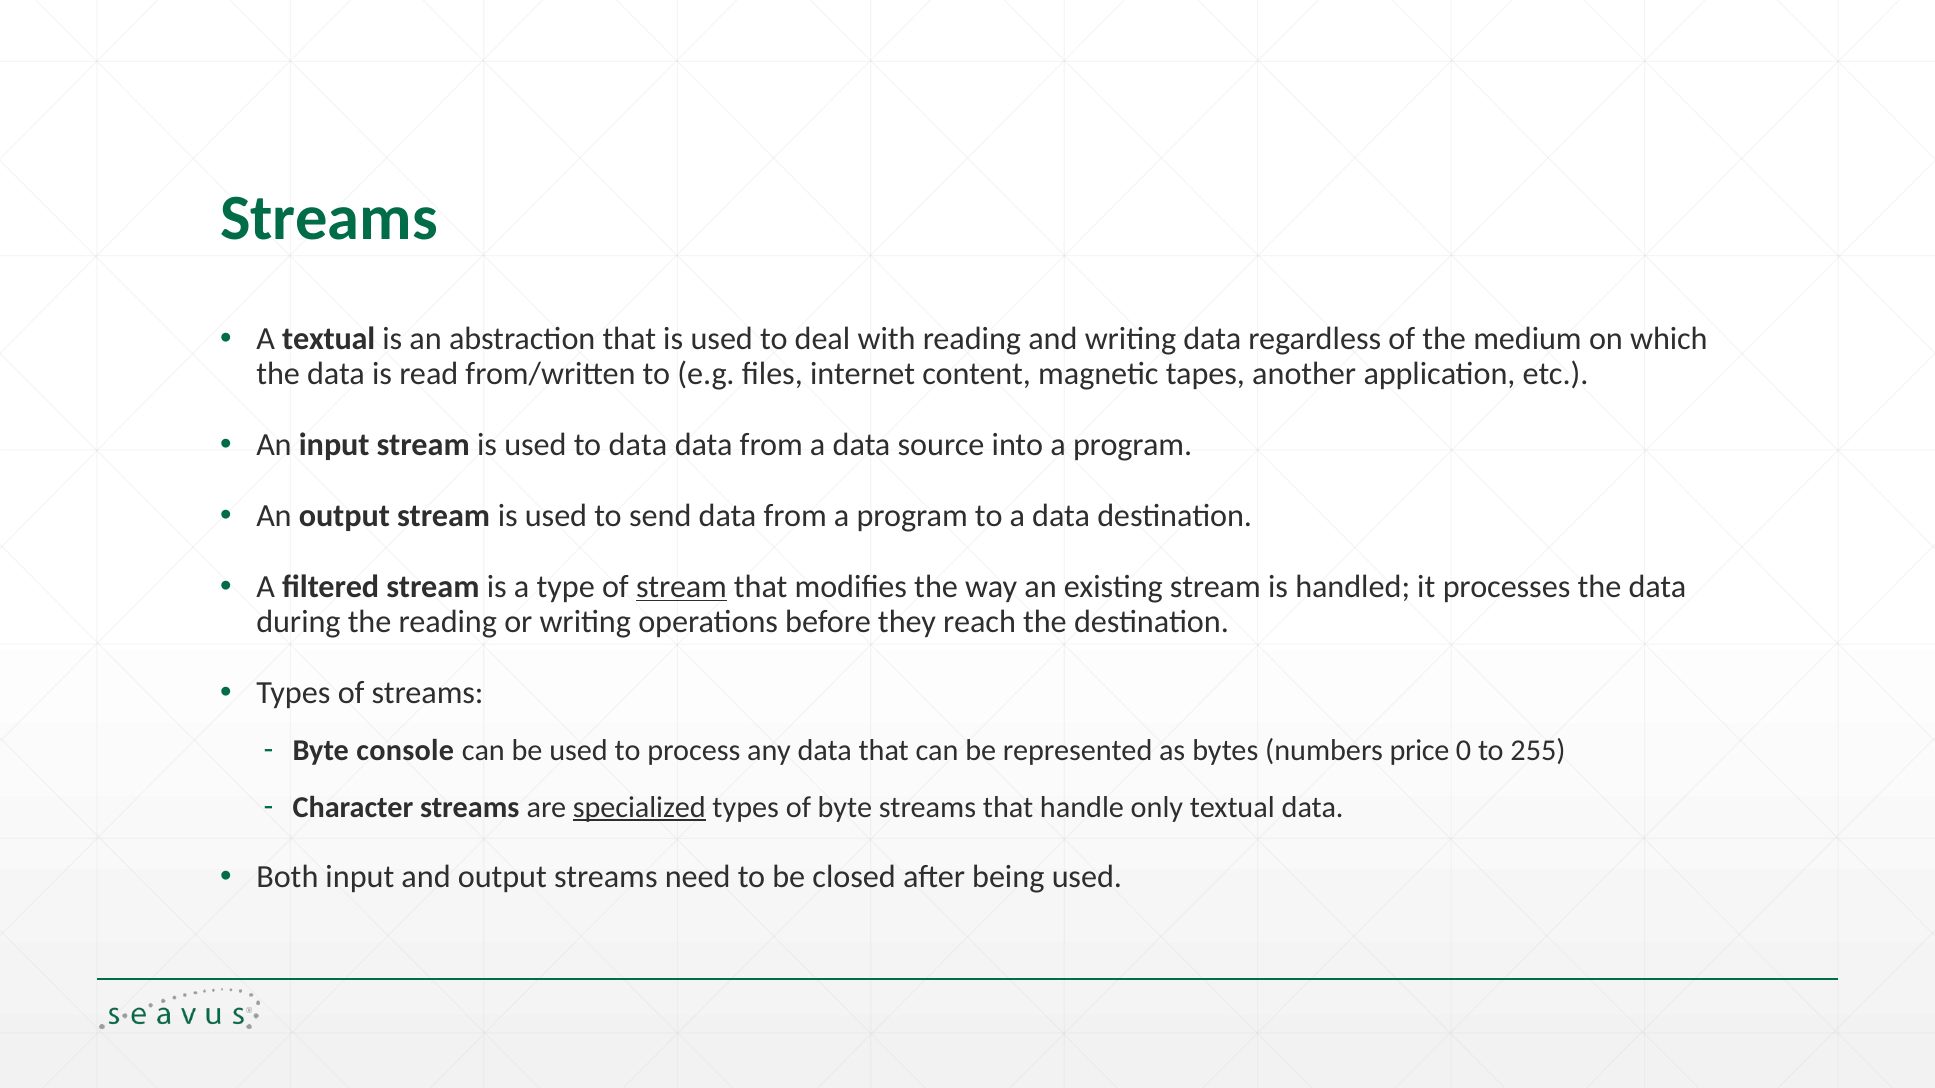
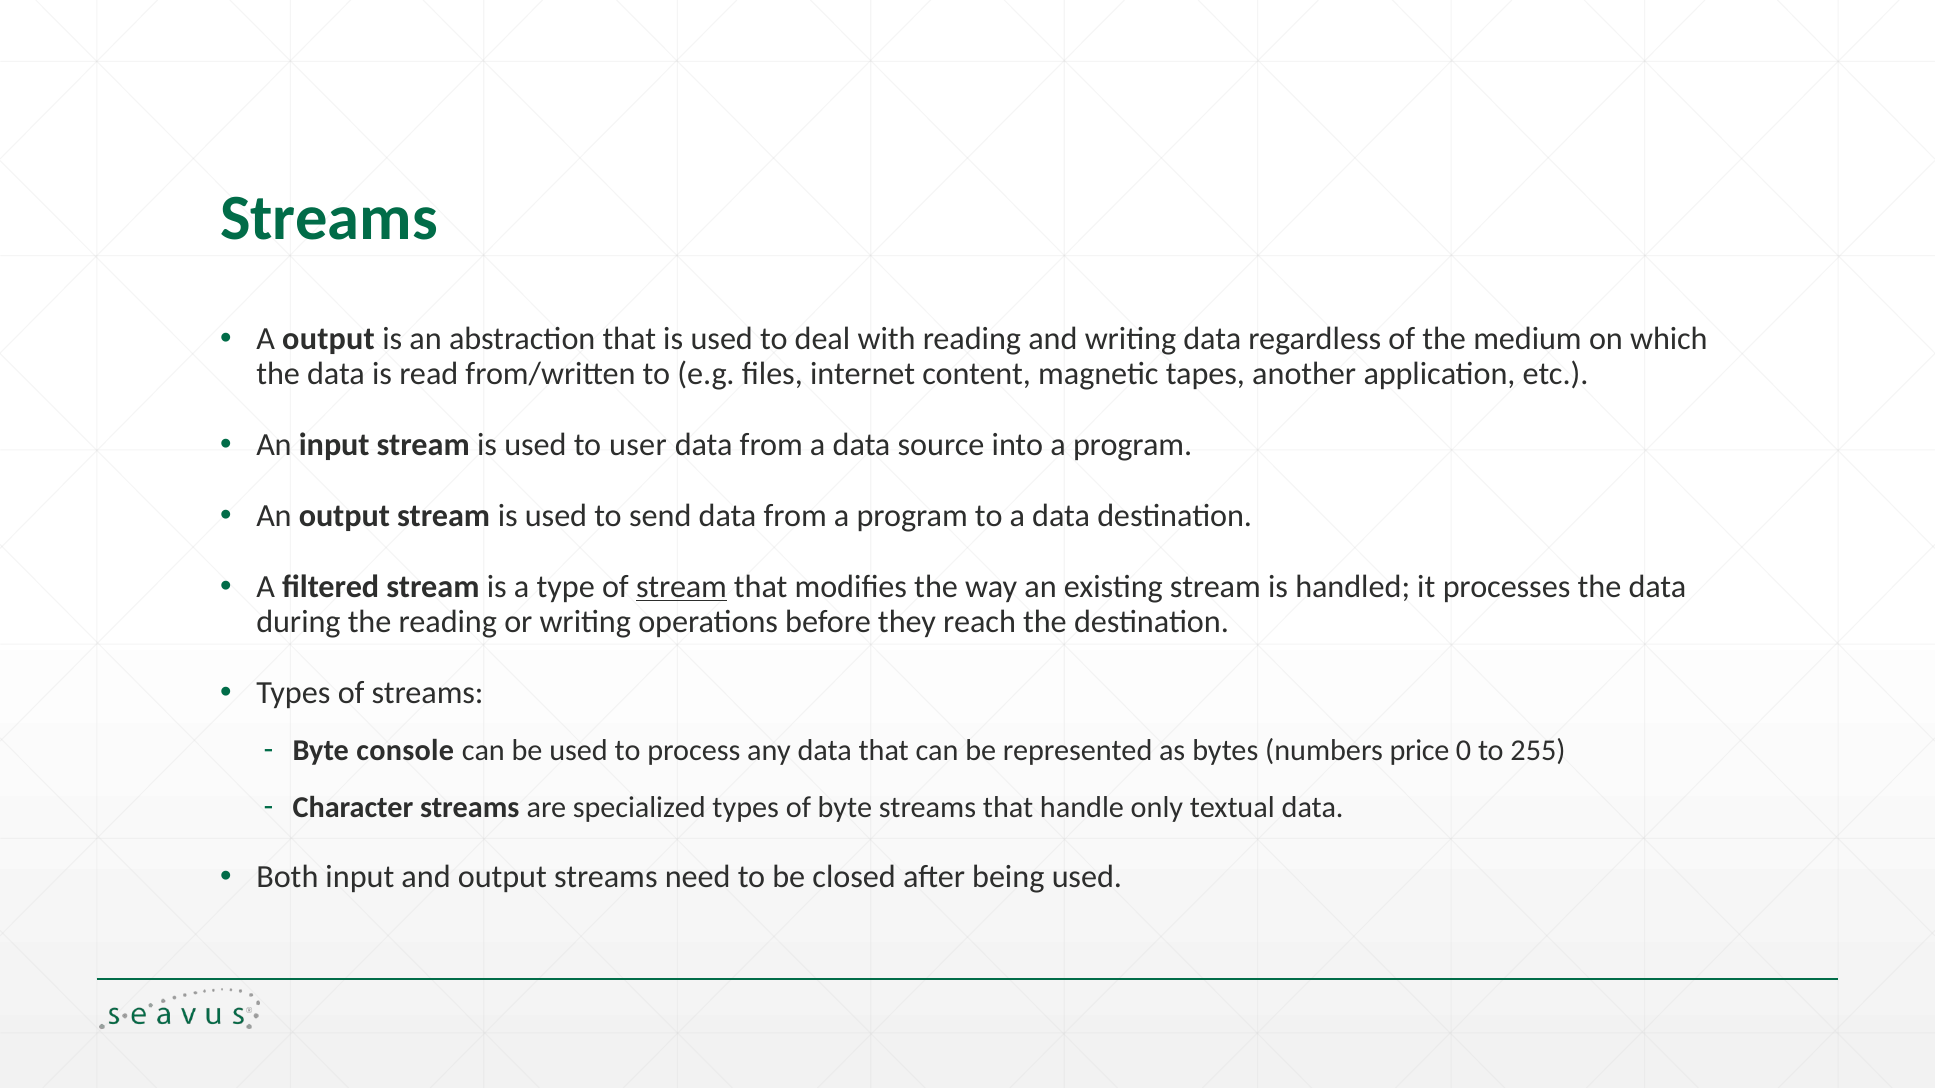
A textual: textual -> output (329, 339)
to data: data -> user (638, 445)
specialized underline: present -> none (639, 808)
